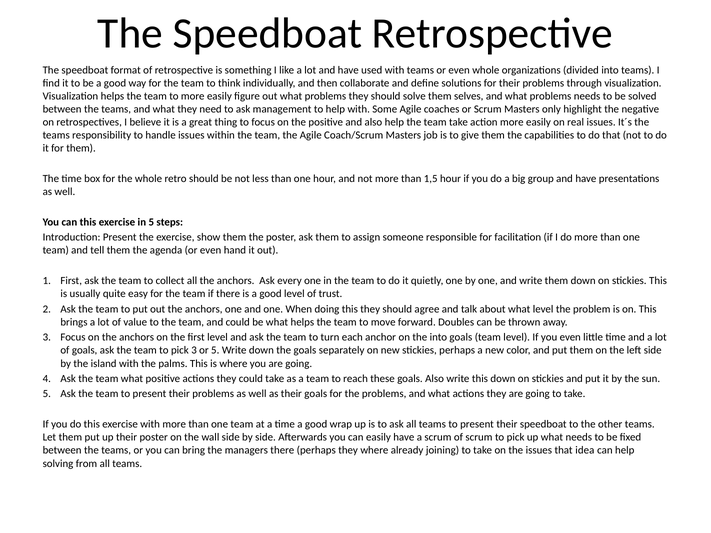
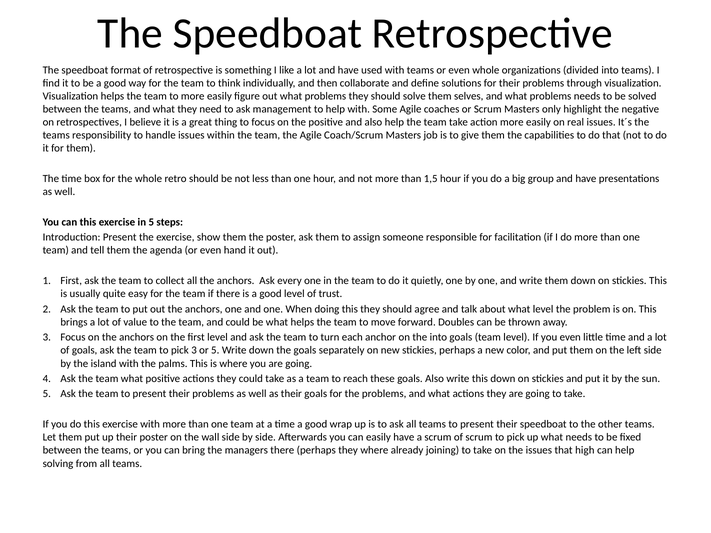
idea: idea -> high (585, 451)
